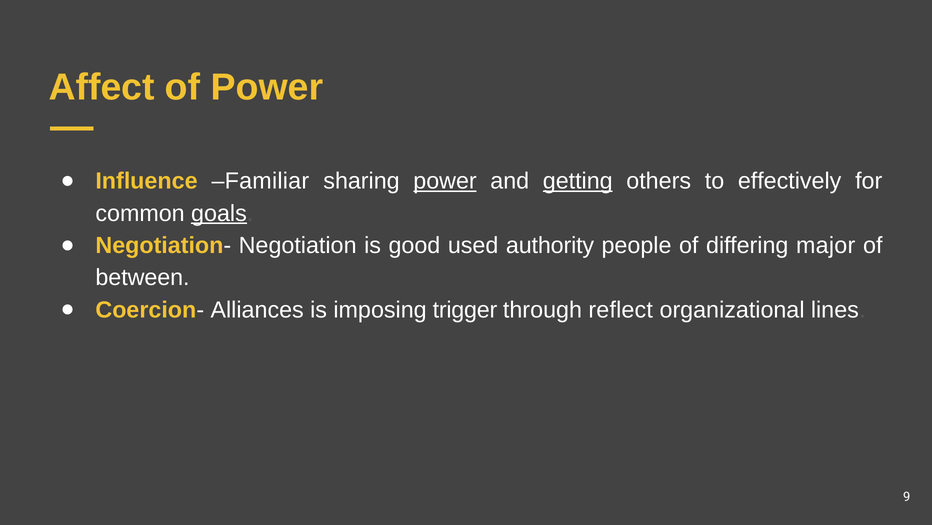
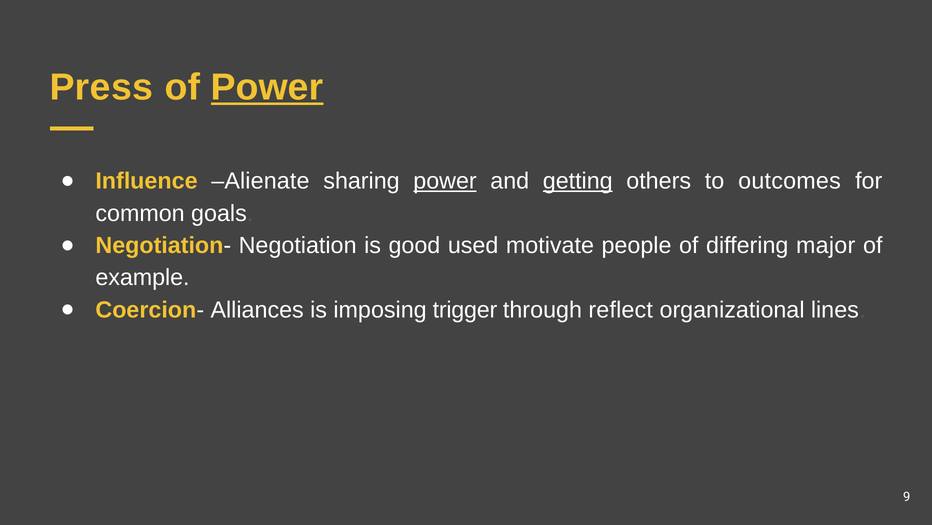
Affect: Affect -> Press (101, 87)
Power underline: none -> present (267, 87)
Familiar: Familiar -> Alienate (260, 181)
effectively: effectively -> outcomes (790, 181)
goals underline: present -> none (219, 213)
authority: authority -> motivate (550, 245)
between: between -> example (143, 277)
